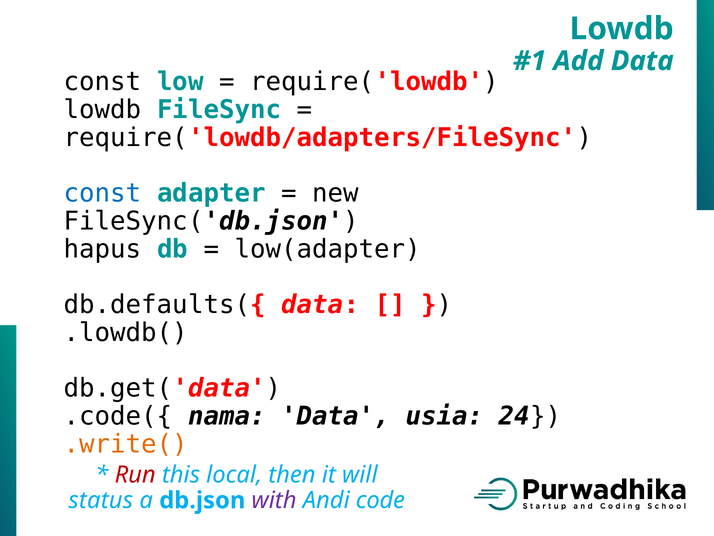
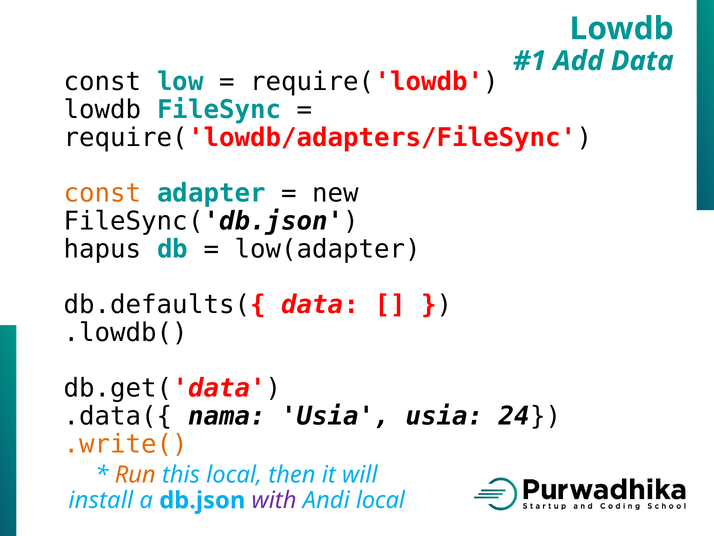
const colour: blue -> orange (103, 193)
.code({: .code({ -> .data({ (118, 416)
nama Data: Data -> Usia (336, 416)
Run colour: red -> orange (135, 474)
status: status -> install (101, 500)
Andi code: code -> local (380, 500)
